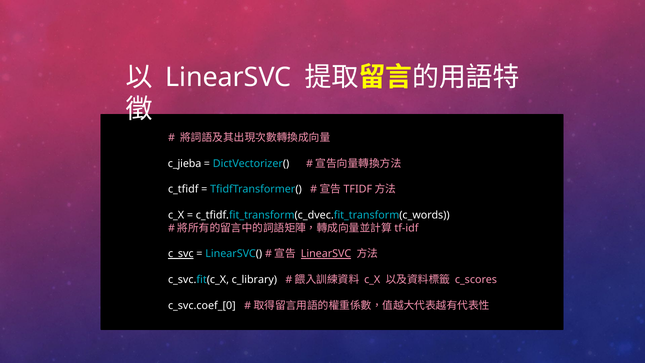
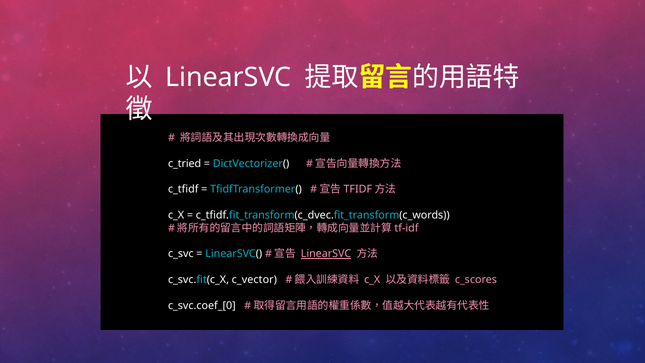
c_jieba: c_jieba -> c_tried (185, 164)
c_svc underline: present -> none (181, 254)
c_library: c_library -> c_vector (254, 280)
